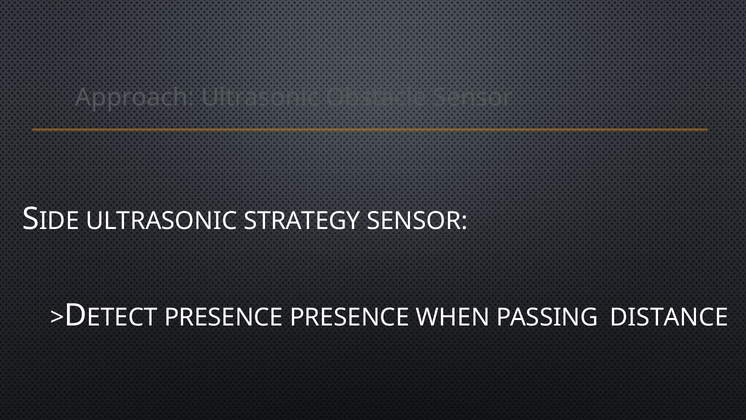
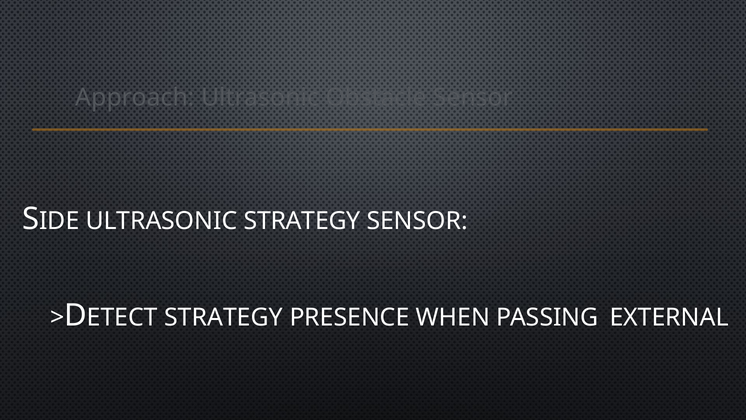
PRESENCE: PRESENCE -> STRATEGY (224, 317)
DISTANCE: DISTANCE -> EXTERNAL (669, 317)
